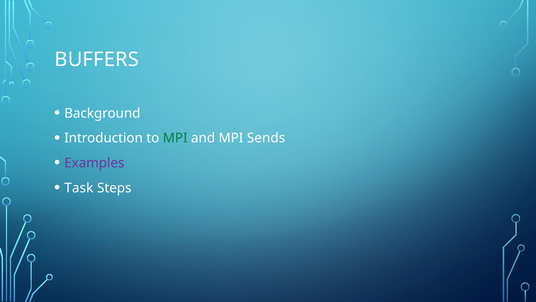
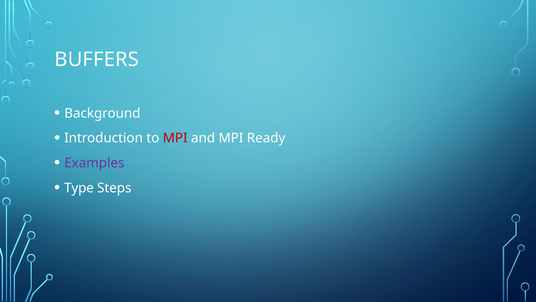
MPI colour: green -> red (175, 138)
Sends: Sends -> Ready (266, 138)
Task: Task -> Type (79, 188)
